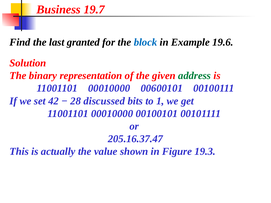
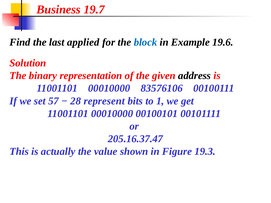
granted: granted -> applied (83, 42)
address colour: green -> black (195, 76)
00600101: 00600101 -> 83576106 (162, 88)
42: 42 -> 57 (54, 101)
discussed: discussed -> represent (104, 101)
